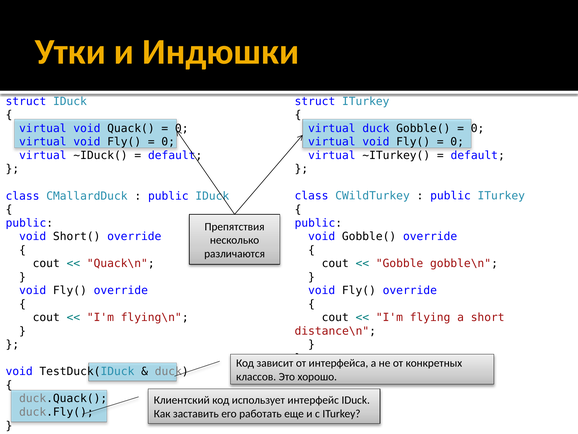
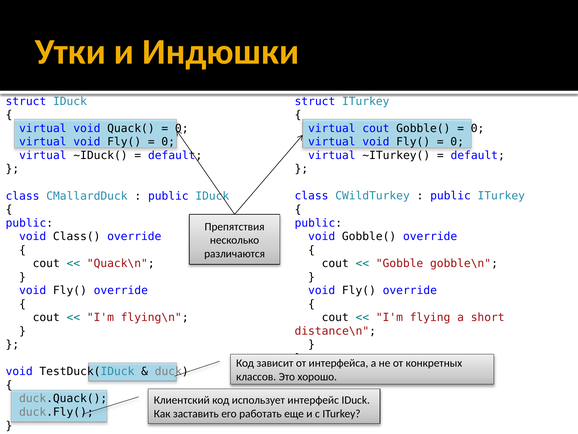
virtual duck: duck -> cout (376, 128)
Short(: Short( -> Class( (77, 236)
